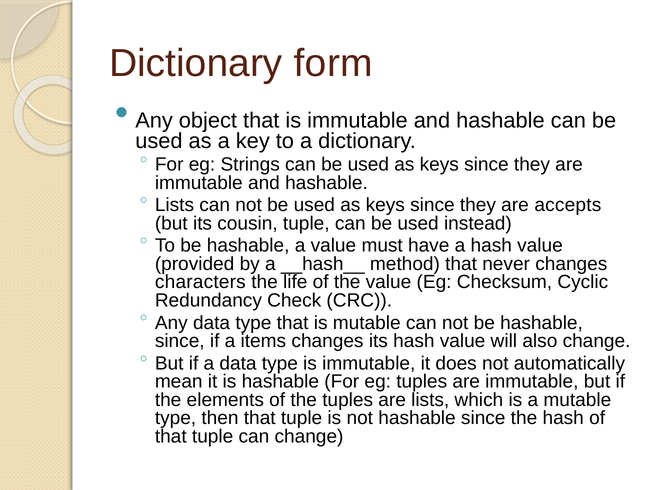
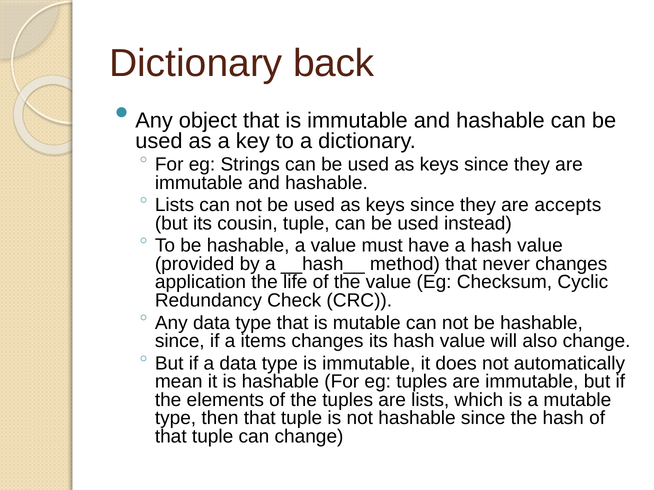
form: form -> back (334, 63)
characters: characters -> application (200, 282)
